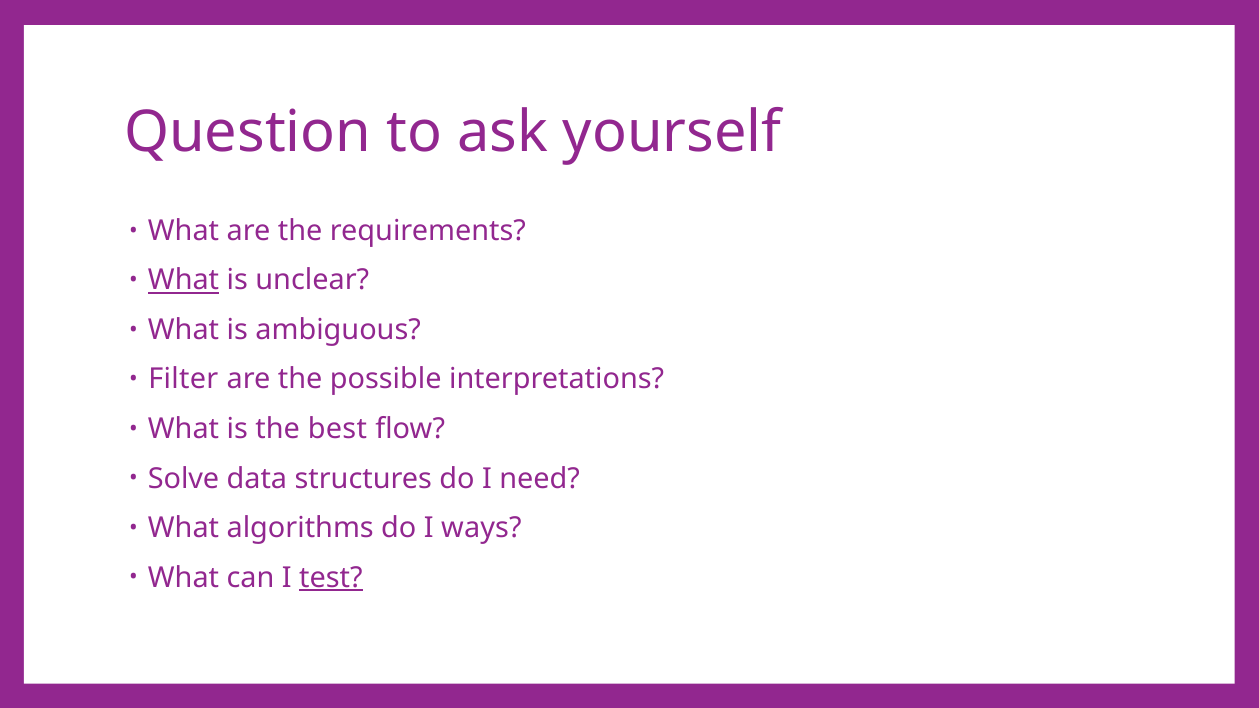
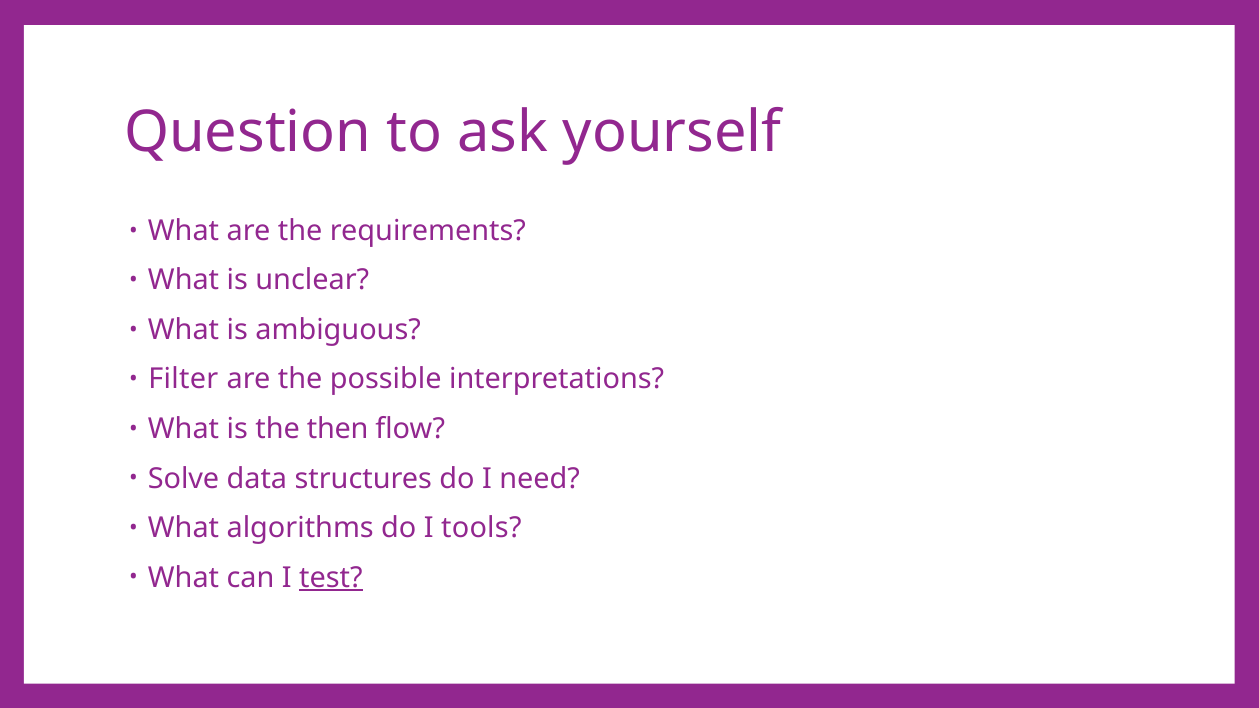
What underline: present -> none (184, 281)
best: best -> then (338, 429)
ways: ways -> tools (481, 528)
